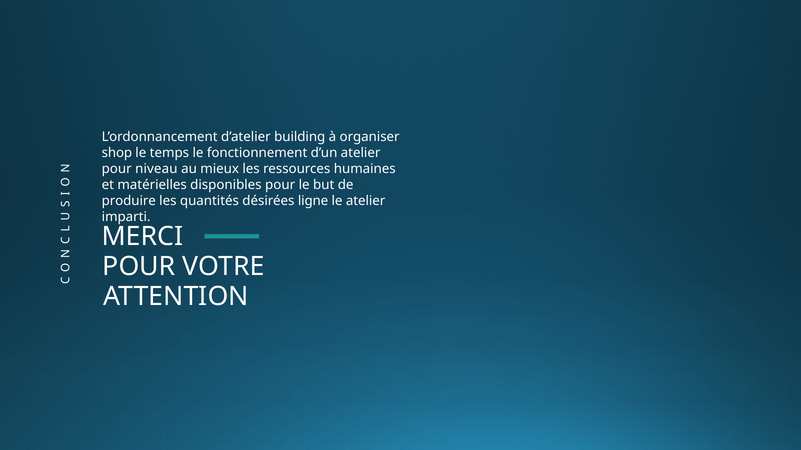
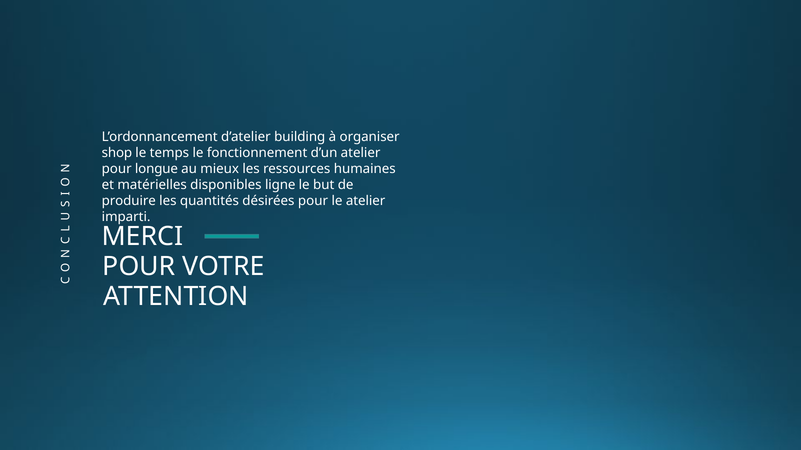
niveau: niveau -> longue (156, 169)
disponibles pour: pour -> ligne (280, 185)
désirées ligne: ligne -> pour (313, 201)
